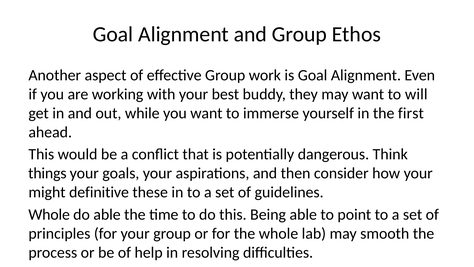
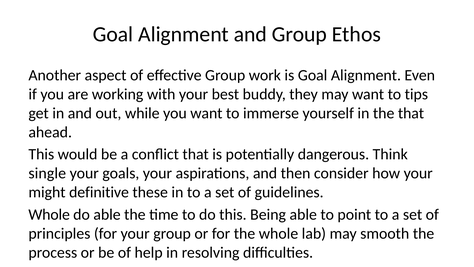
will: will -> tips (416, 94)
the first: first -> that (411, 113)
things: things -> single (47, 173)
